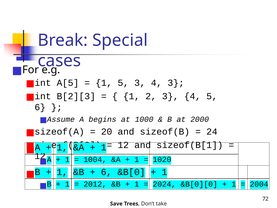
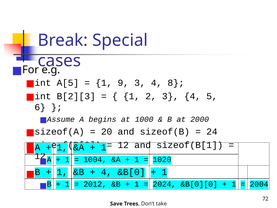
1 5: 5 -> 9 (123, 83)
4 3: 3 -> 8 (176, 83)
6: 6 -> 4 (106, 172)
